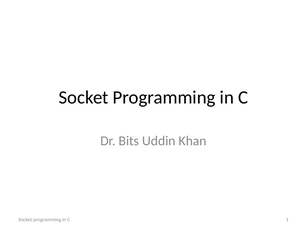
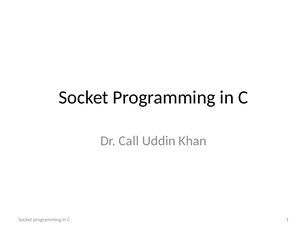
Bits: Bits -> Call (129, 141)
